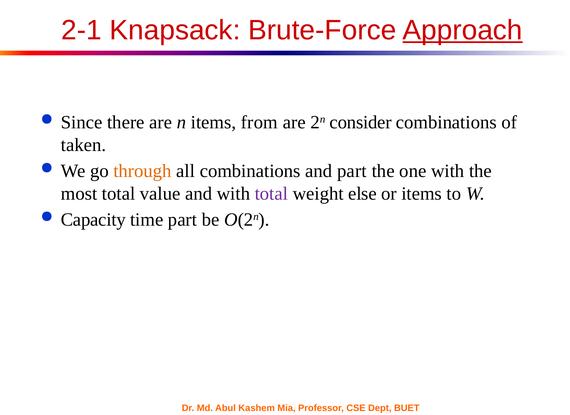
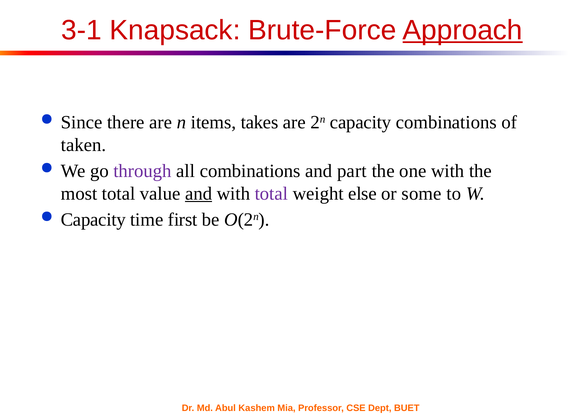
2-1: 2-1 -> 3-1 (81, 30)
from: from -> takes (260, 122)
2n consider: consider -> capacity (361, 122)
through colour: orange -> purple (143, 171)
and underline: none -> present (199, 193)
or items: items -> some (422, 193)
time part: part -> first (183, 219)
